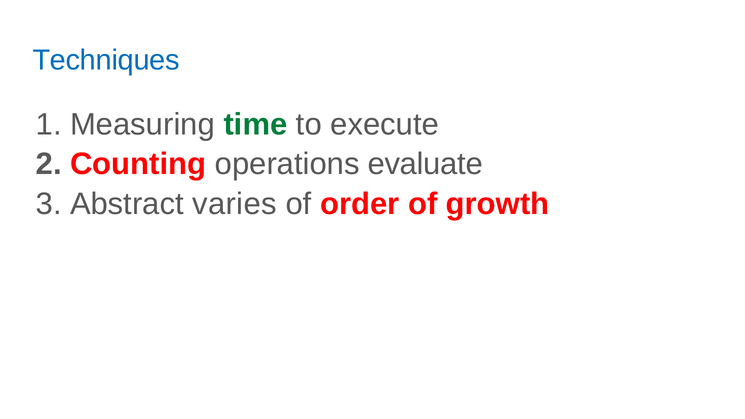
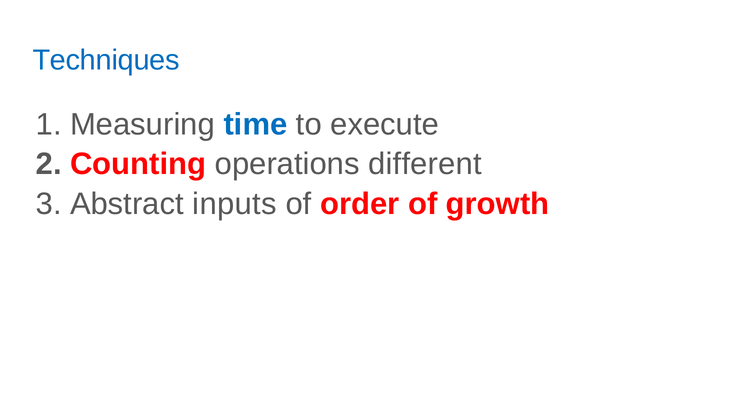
time colour: green -> blue (255, 124)
evaluate: evaluate -> different (425, 164)
varies: varies -> inputs (235, 204)
